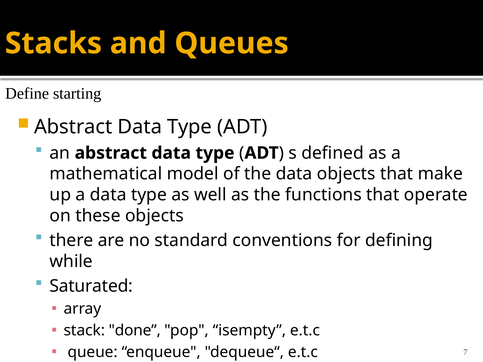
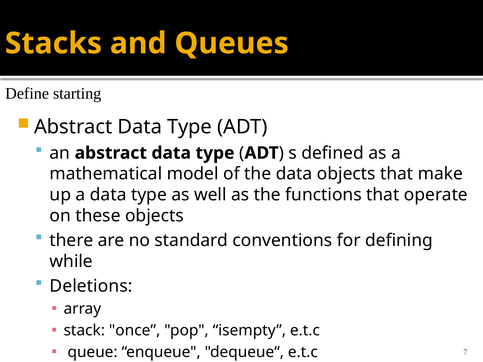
Saturated: Saturated -> Deletions (91, 286)
done: done -> once (135, 331)
